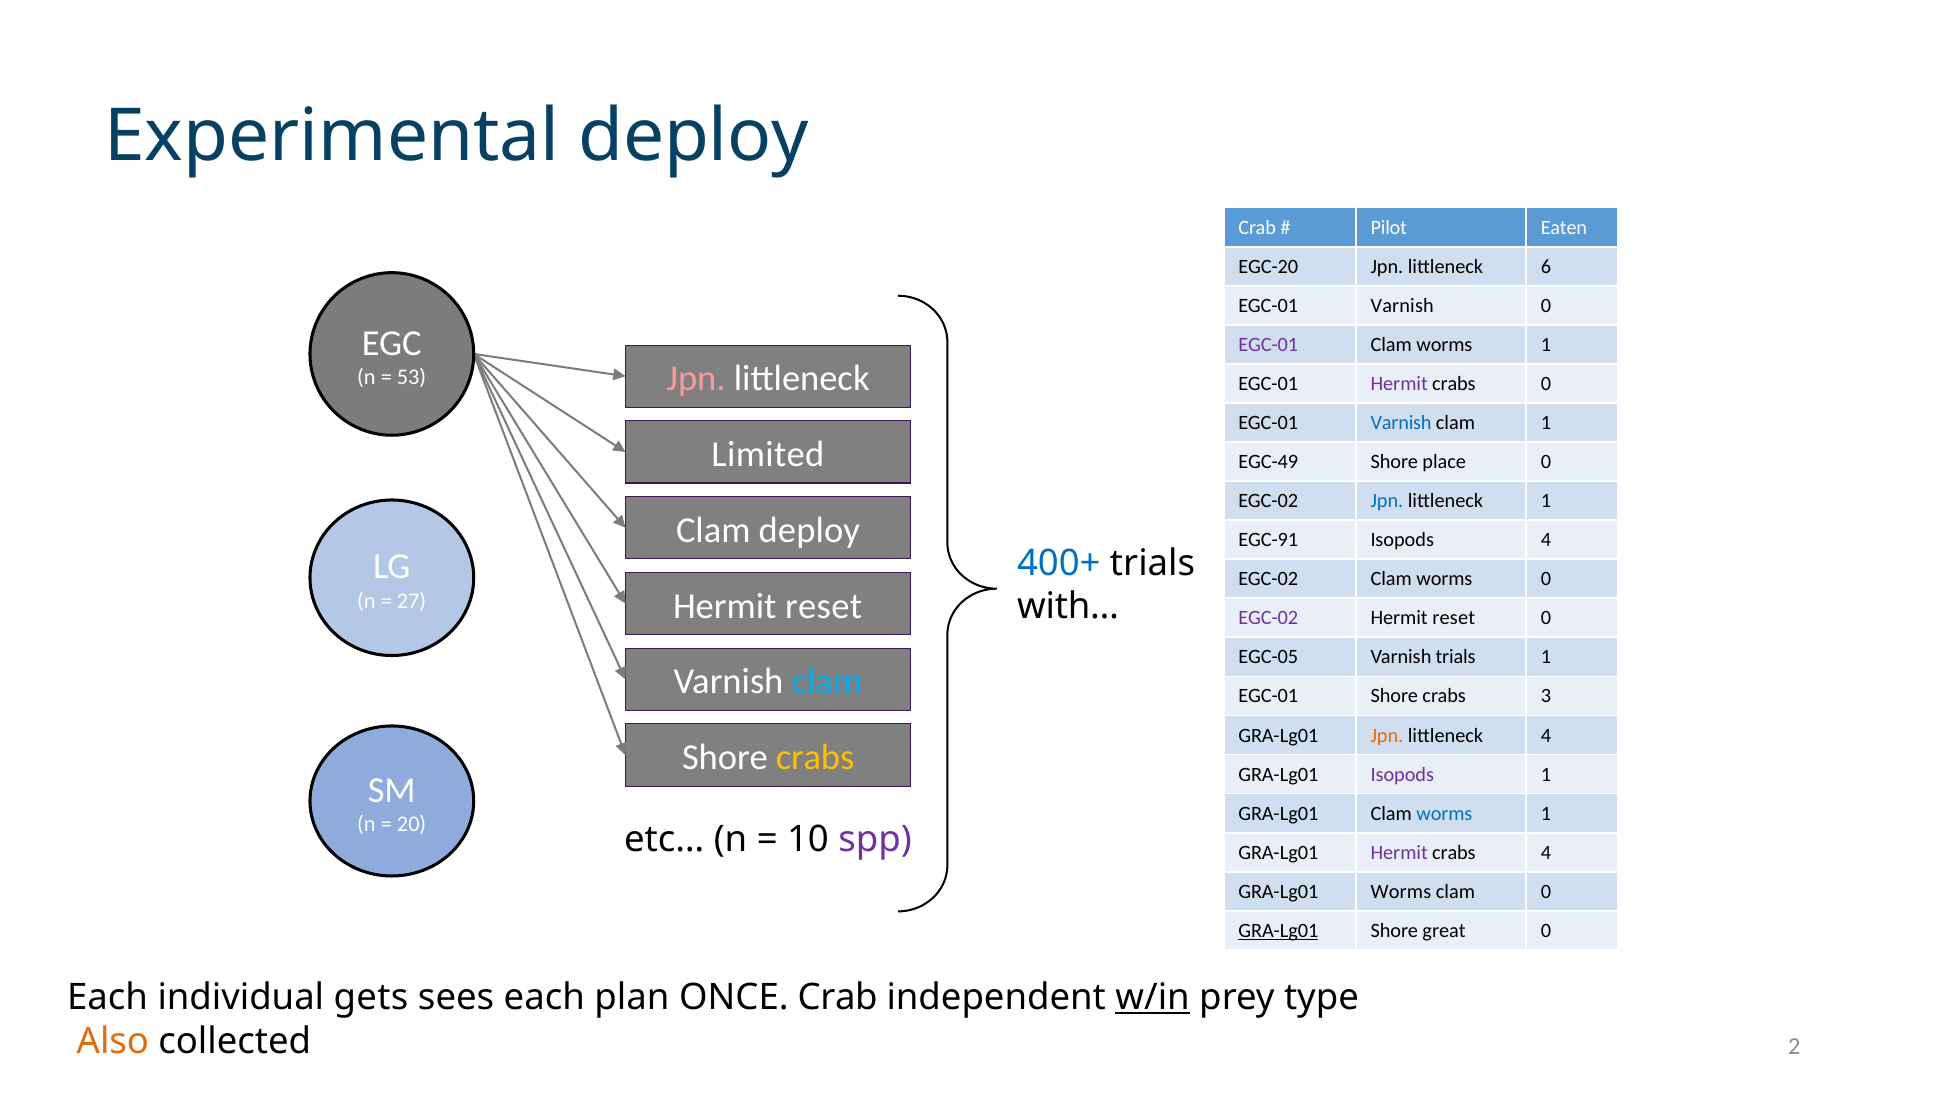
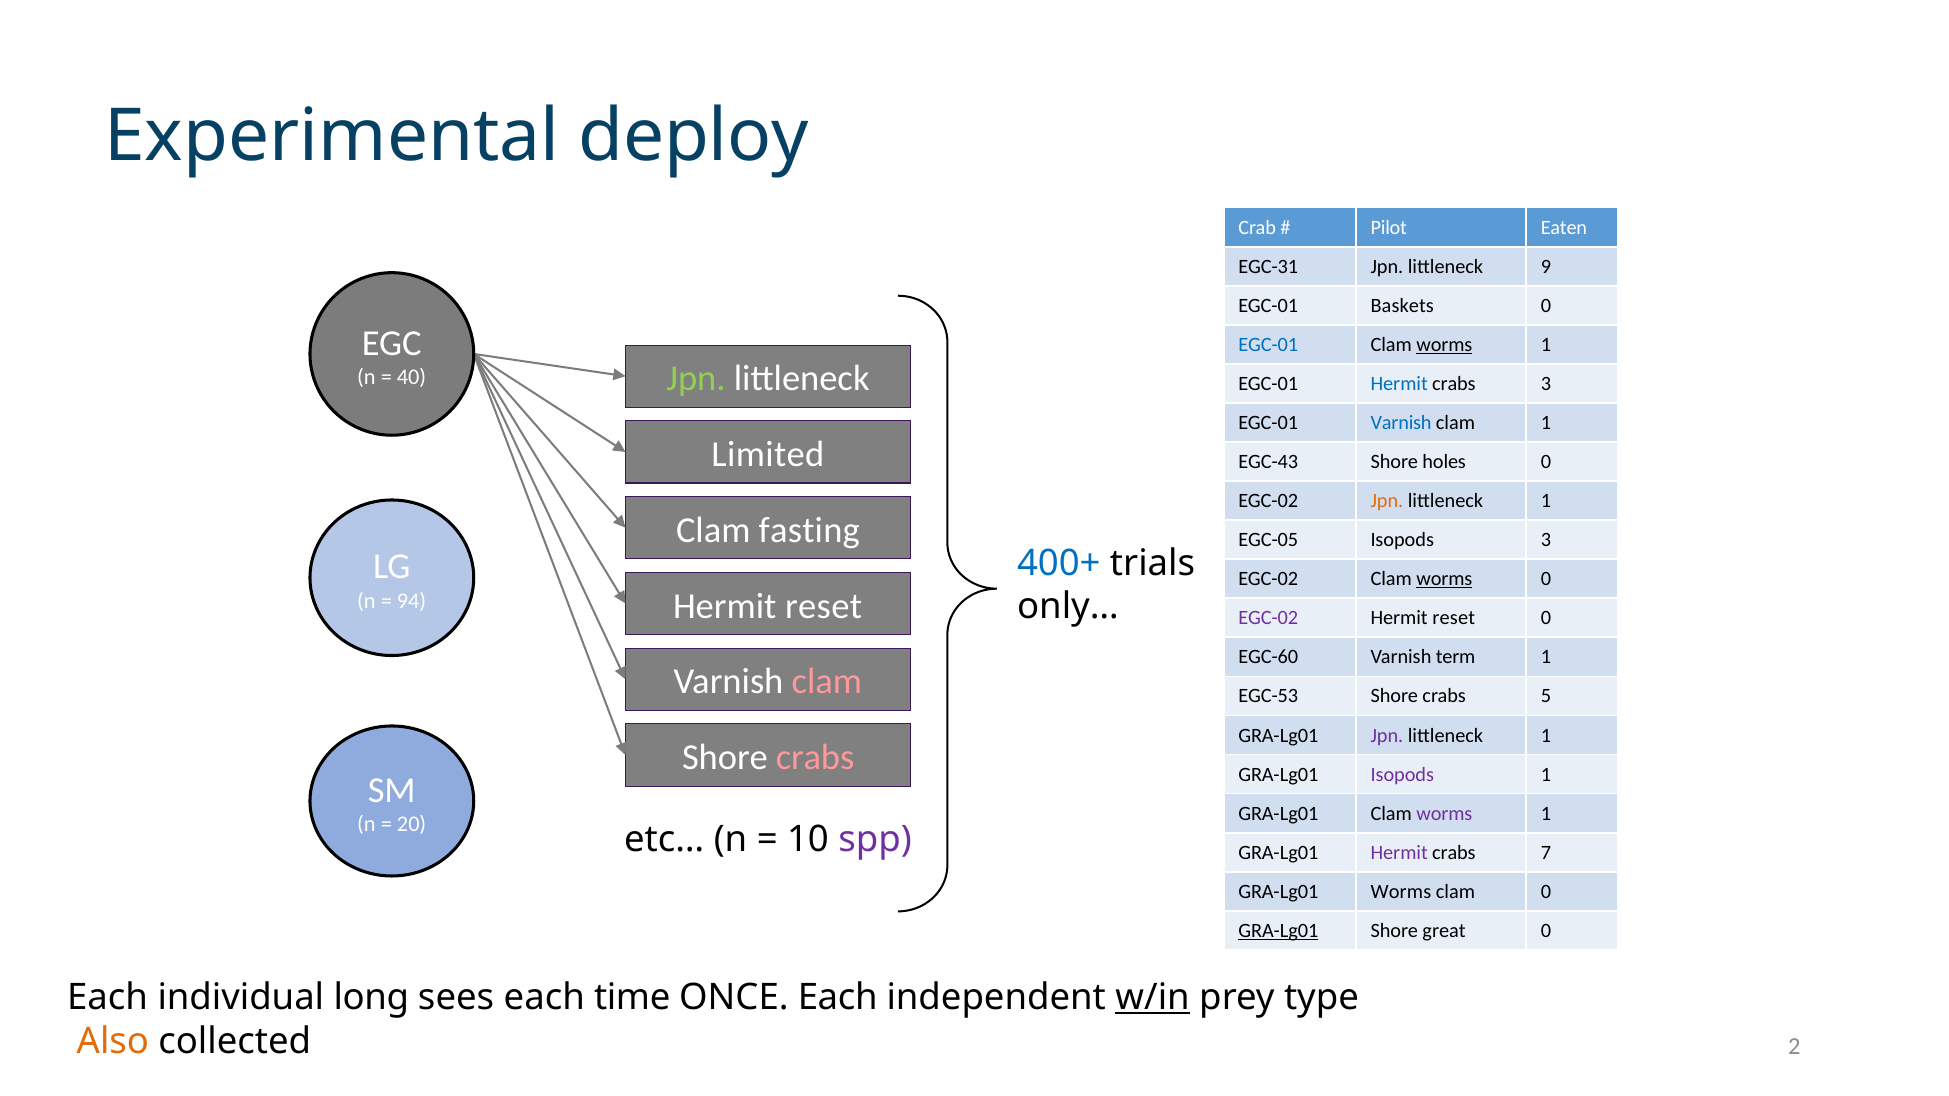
EGC-20: EGC-20 -> EGC-31 (1268, 267)
6: 6 -> 9 (1546, 267)
Varnish: Varnish -> Baskets (1402, 306)
EGC-01 colour: purple -> blue (1268, 345)
worms underline: none -> present (1444, 345)
Jpn colour: pink -> light green (696, 379)
53: 53 -> 40 (412, 378)
Hermit colour: purple -> blue (1399, 384)
crabs 0: 0 -> 3 (1546, 384)
EGC-49: EGC-49 -> EGC-43 (1268, 462)
place: place -> holes (1444, 462)
Jpn colour: blue -> orange (1387, 501)
Clam deploy: deploy -> fasting (809, 530)
EGC-91: EGC-91 -> EGC-05 (1268, 540)
Isopods 4: 4 -> 3 (1546, 540)
worms underline: none -> present (1444, 579)
27: 27 -> 94 (412, 601)
with…: with… -> only… (1068, 607)
EGC-05: EGC-05 -> EGC-60 (1268, 657)
Varnish trials: trials -> term (1456, 657)
clam colour: light blue -> pink (827, 682)
EGC-01: EGC-01 -> EGC-53 (1268, 696)
3: 3 -> 5 (1546, 696)
Jpn colour: orange -> purple (1387, 736)
4: 4 -> 1 (1546, 736)
crabs colour: yellow -> pink (815, 758)
worms colour: blue -> purple (1444, 814)
crabs 4: 4 -> 7 (1546, 853)
gets: gets -> long (371, 997)
plan: plan -> time (632, 997)
ONCE Crab: Crab -> Each (838, 997)
